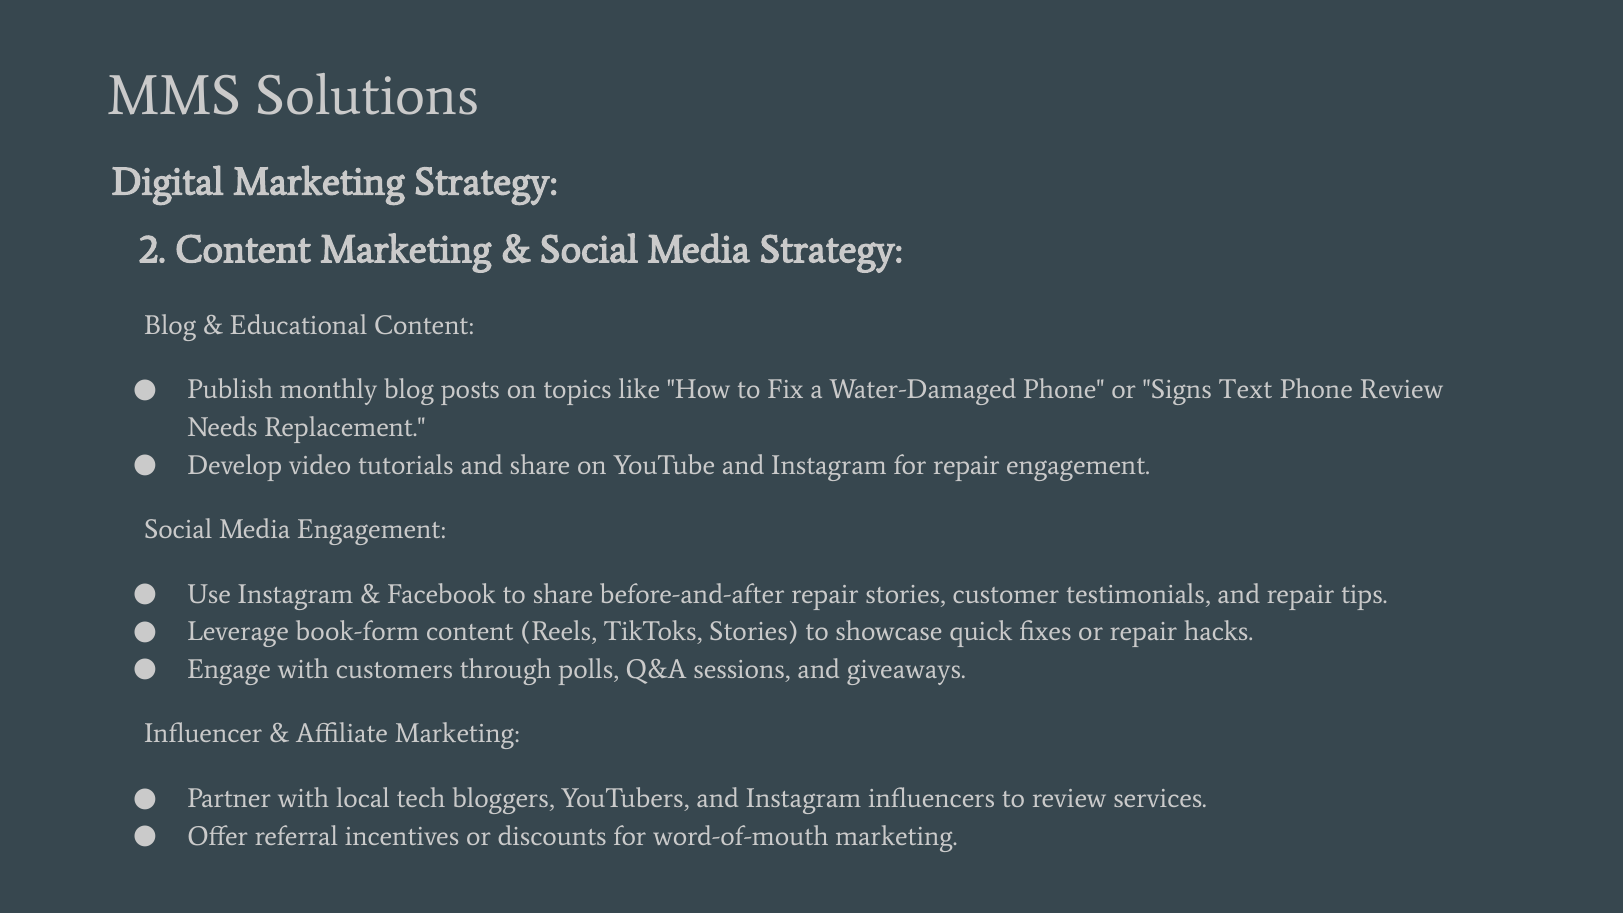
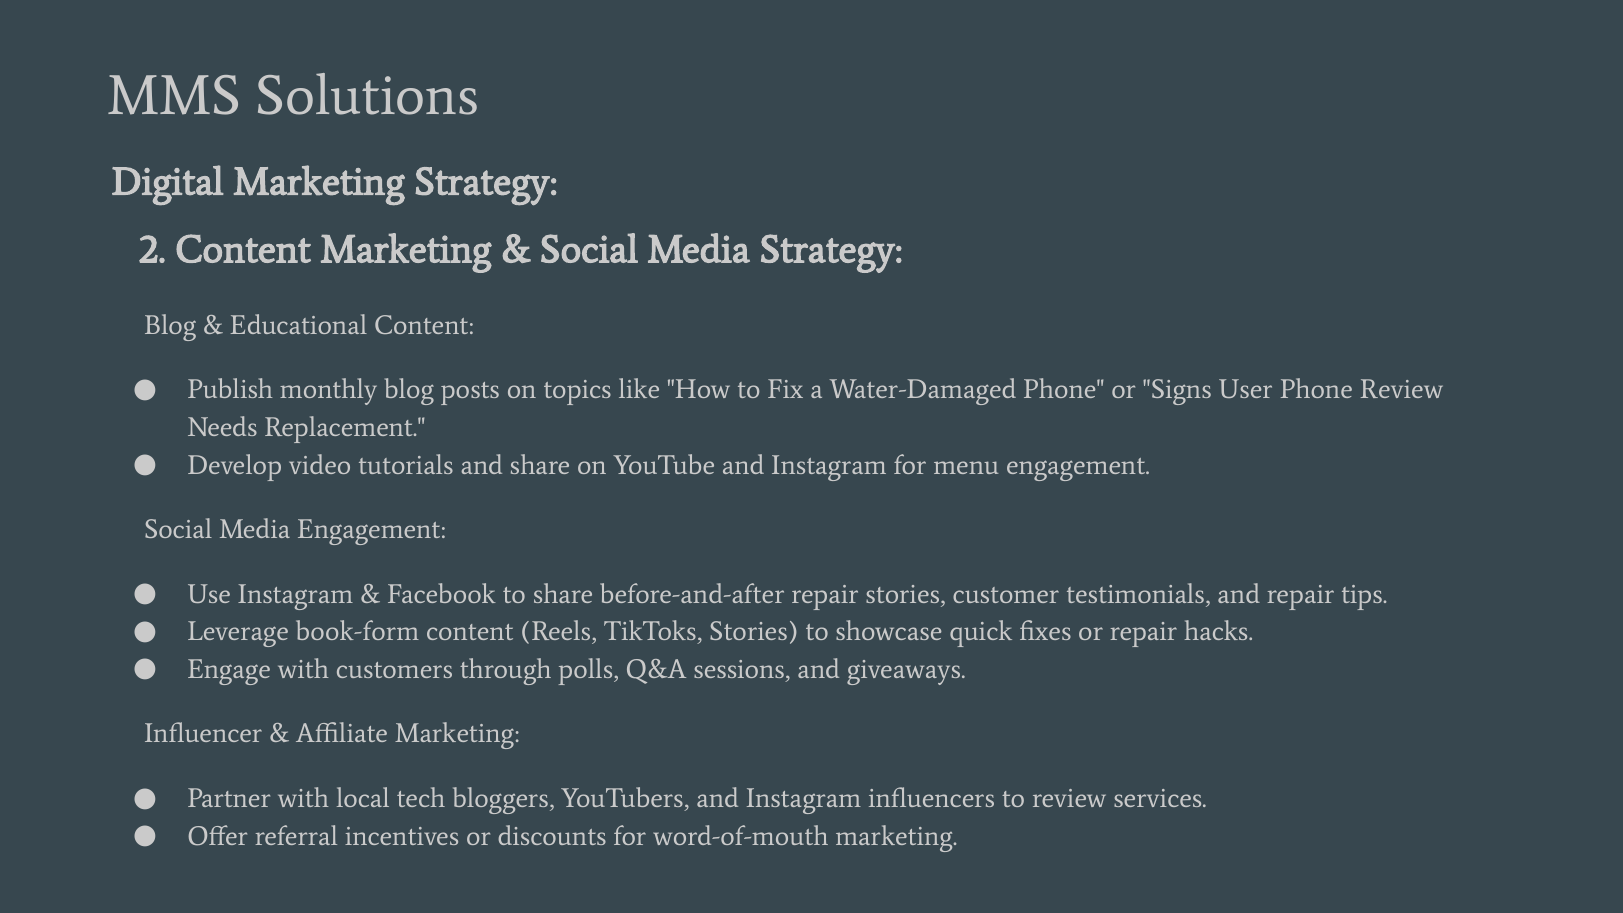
Text: Text -> User (1246, 390)
for repair: repair -> menu (966, 465)
